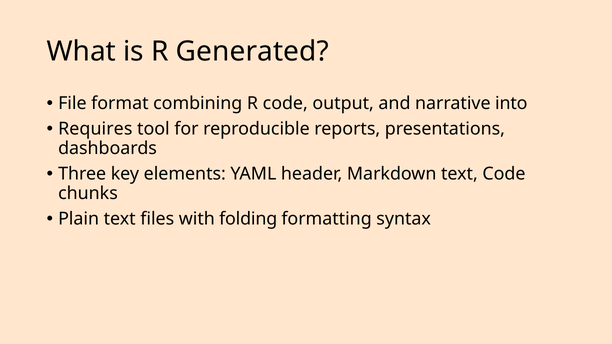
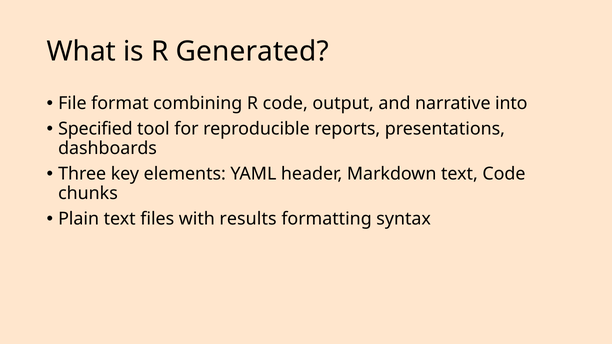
Requires: Requires -> Specified (95, 129)
folding: folding -> results (248, 219)
